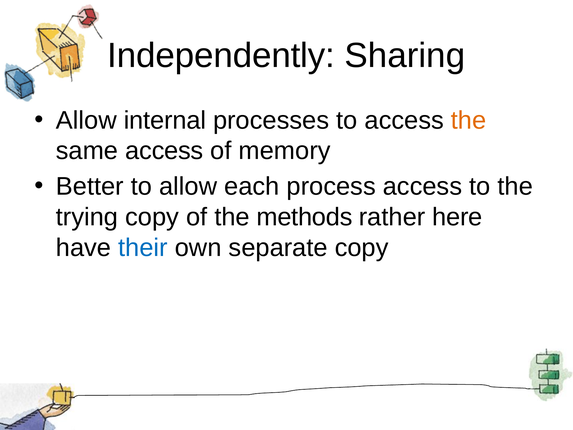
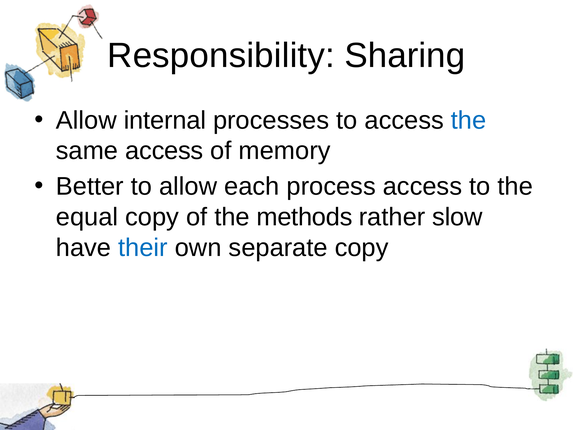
Independently: Independently -> Responsibility (221, 55)
the colour: orange -> blue (469, 120)
trying: trying -> equal (87, 217)
here: here -> slow (457, 217)
